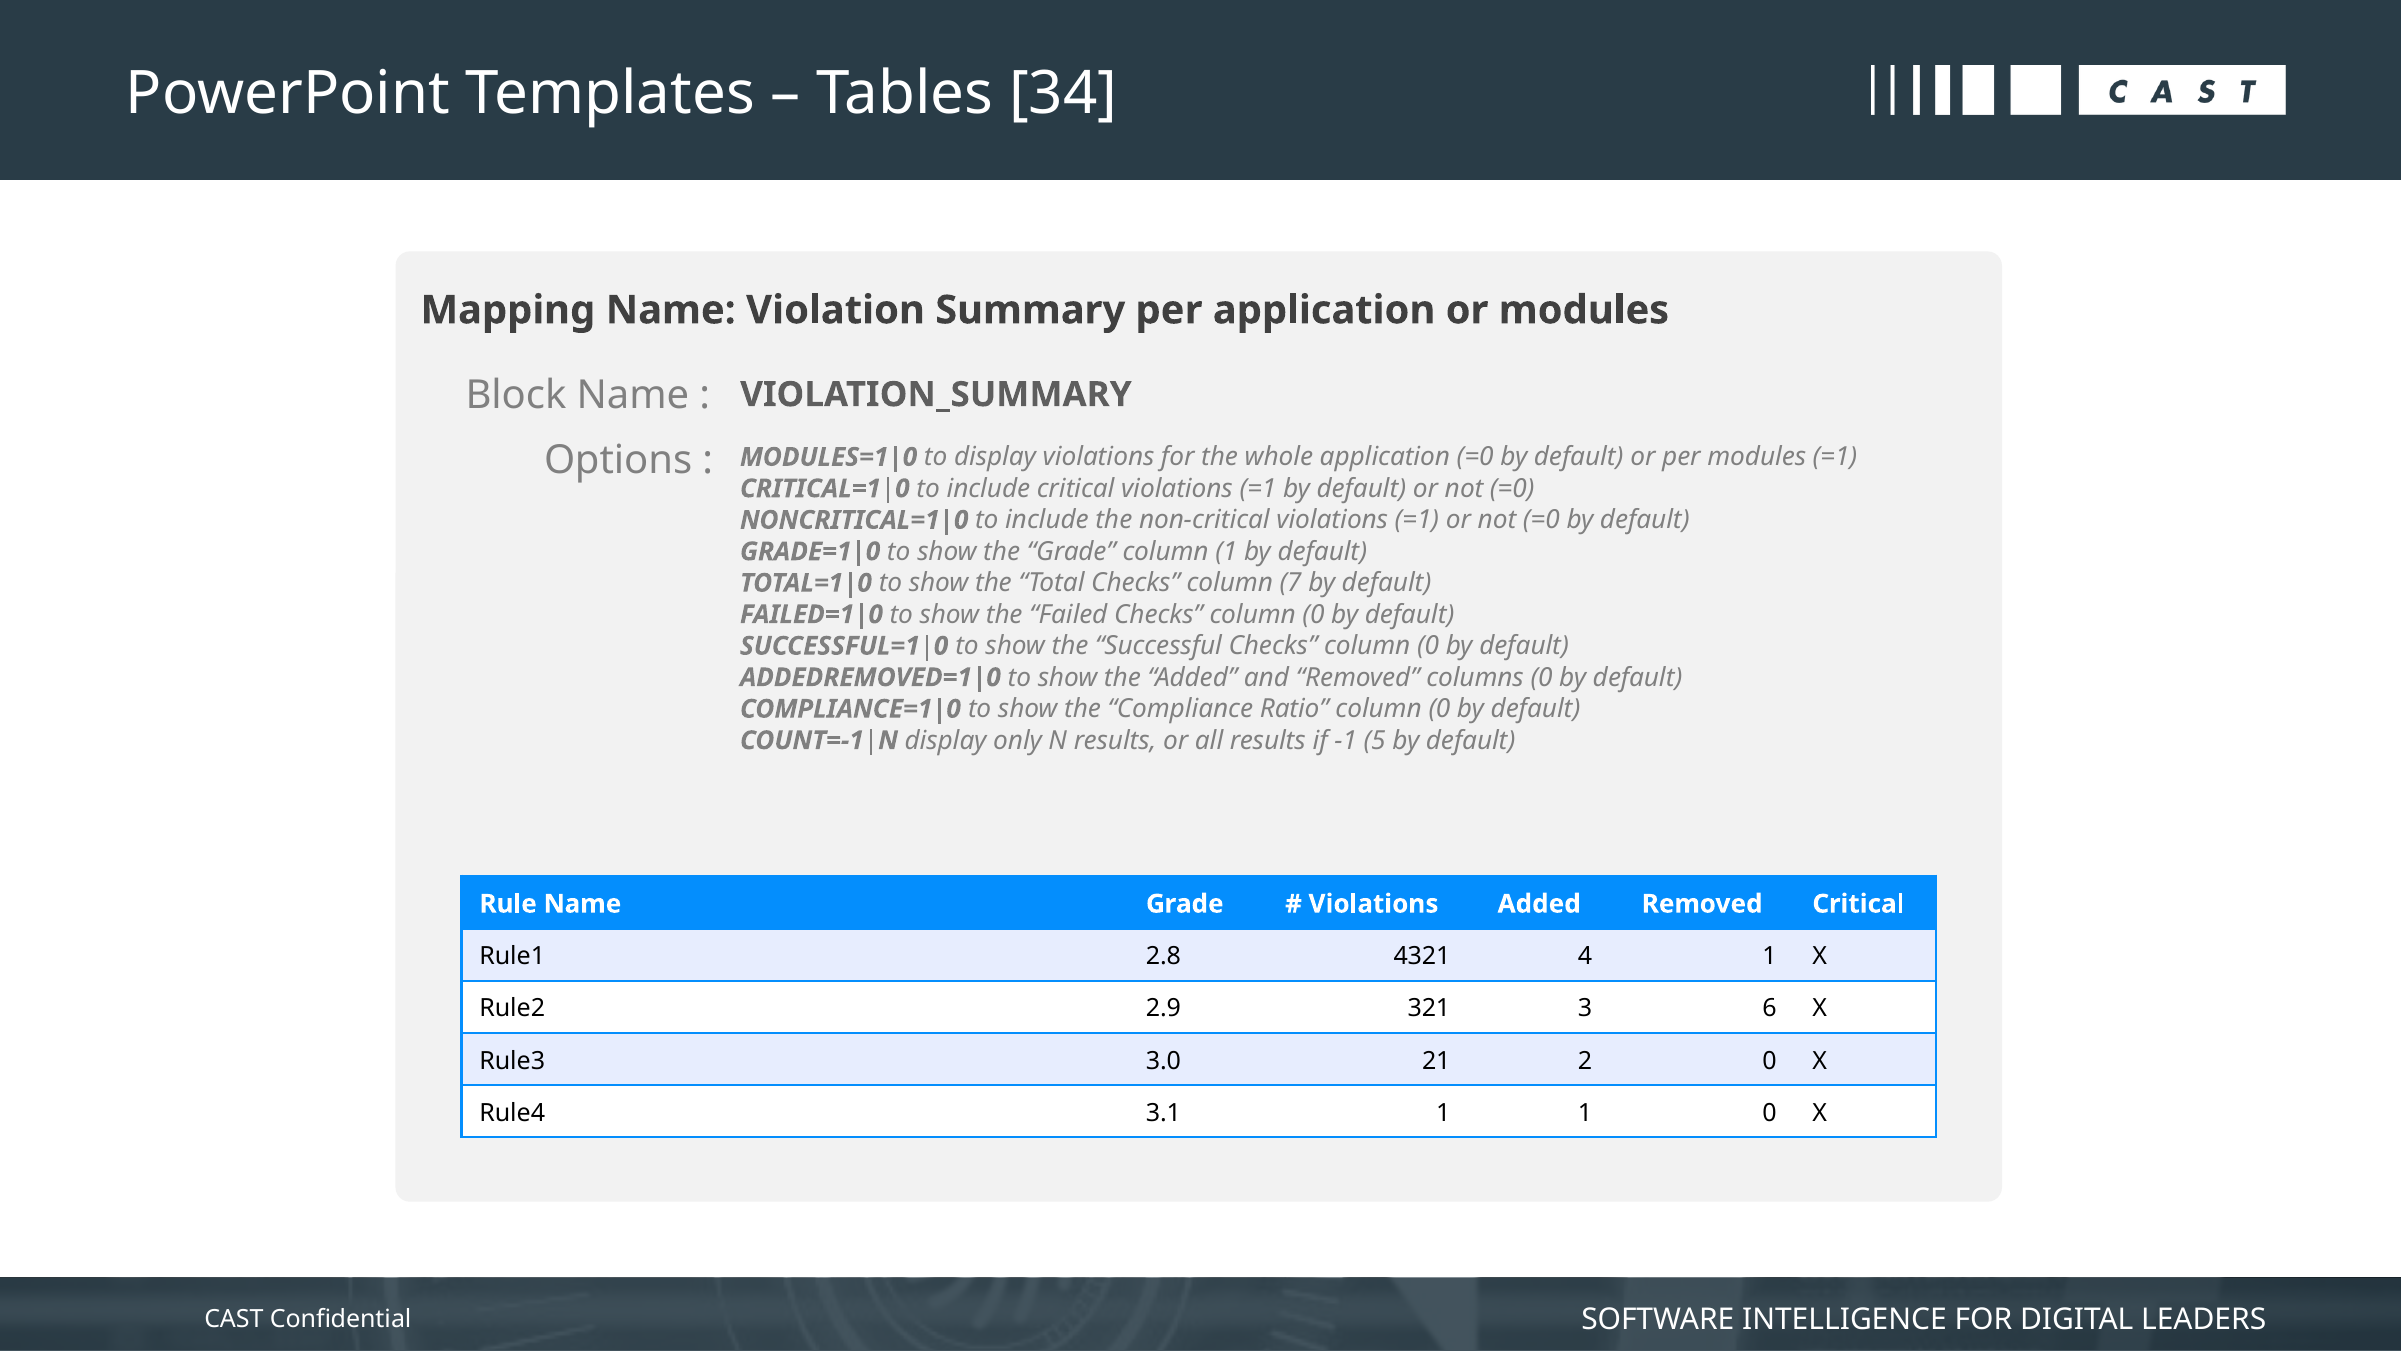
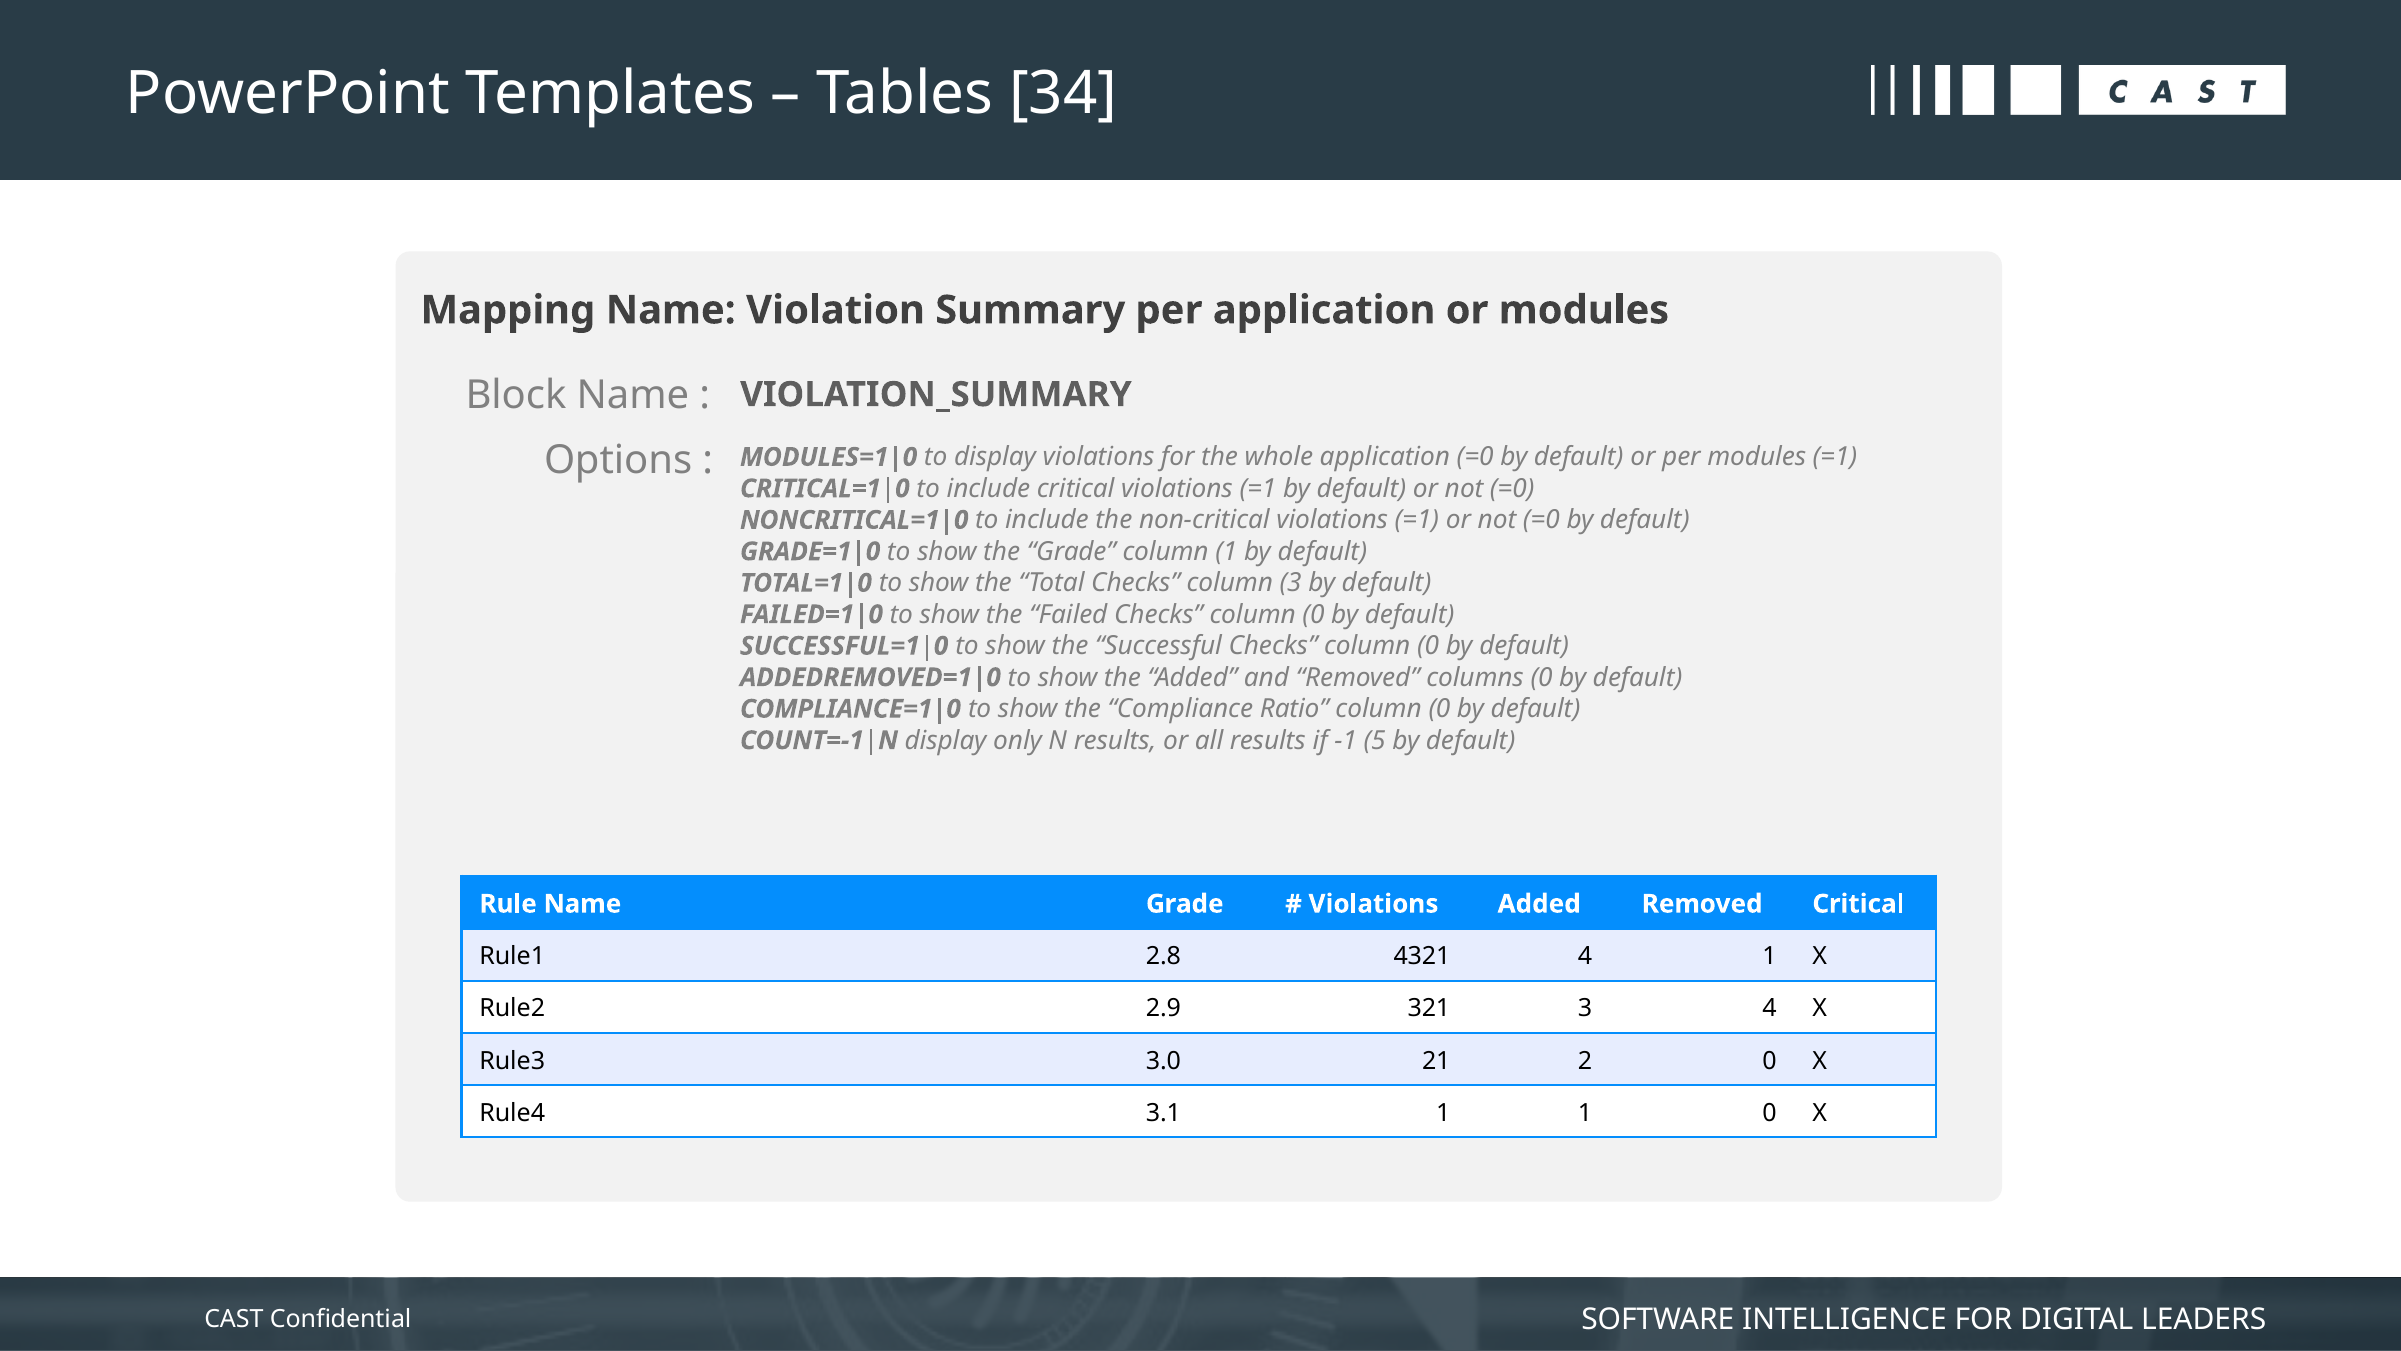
column 7: 7 -> 3 (1291, 583)
3 6: 6 -> 4 (1769, 1008)
